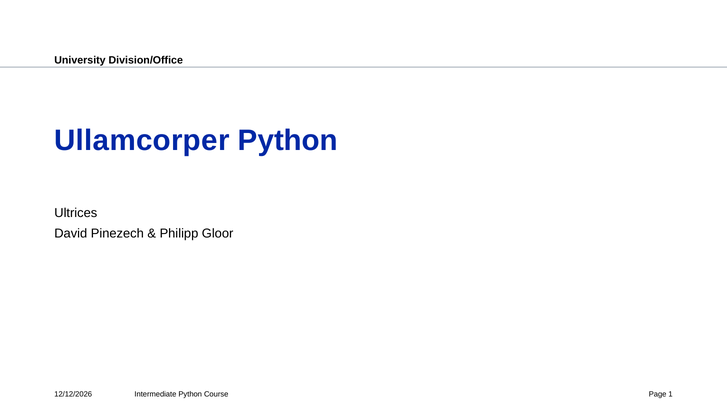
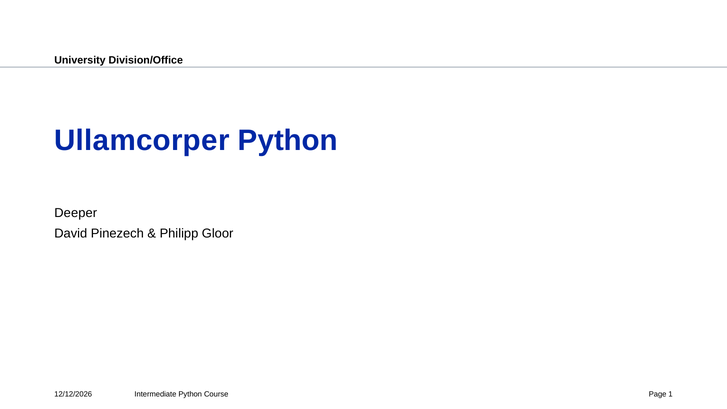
Ultrices: Ultrices -> Deeper (76, 213)
